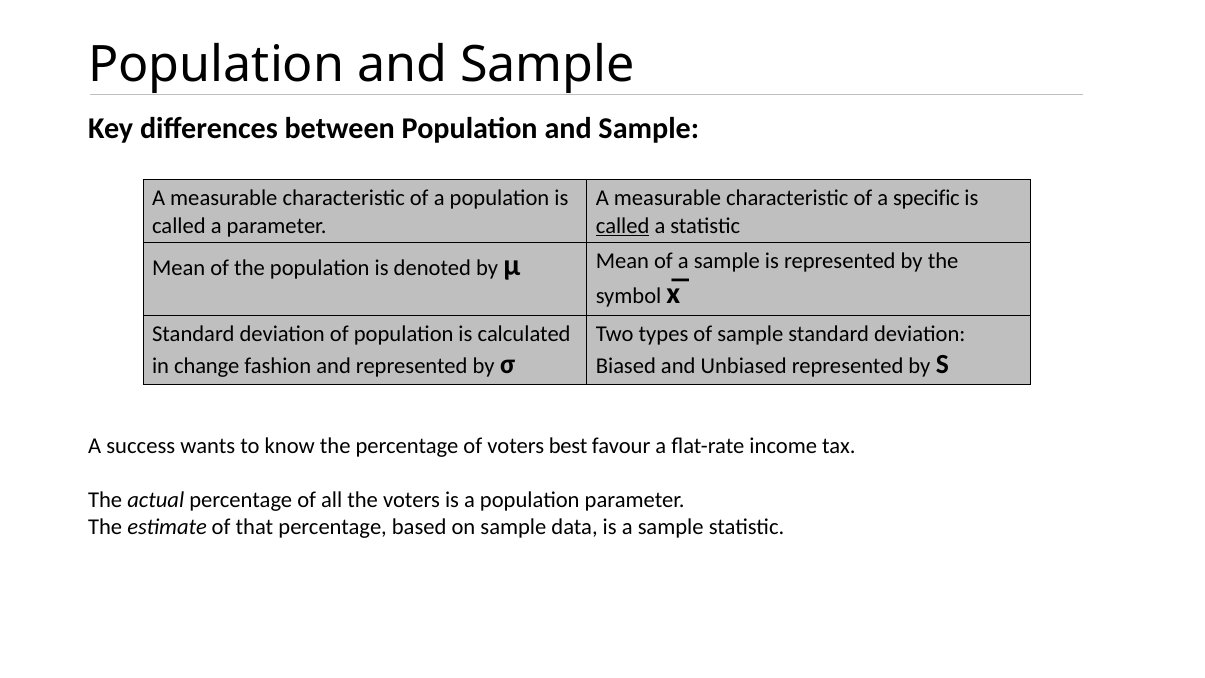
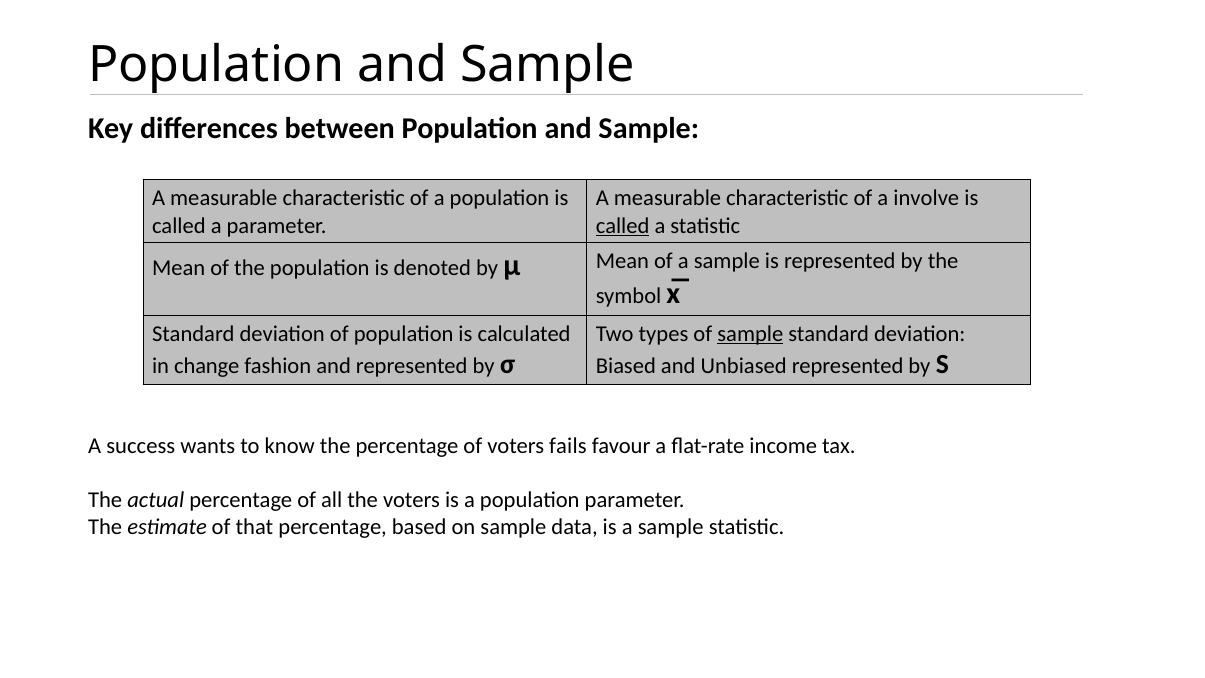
specific: specific -> involve (926, 198)
sample underline: none -> present (750, 334)
best: best -> fails (568, 446)
